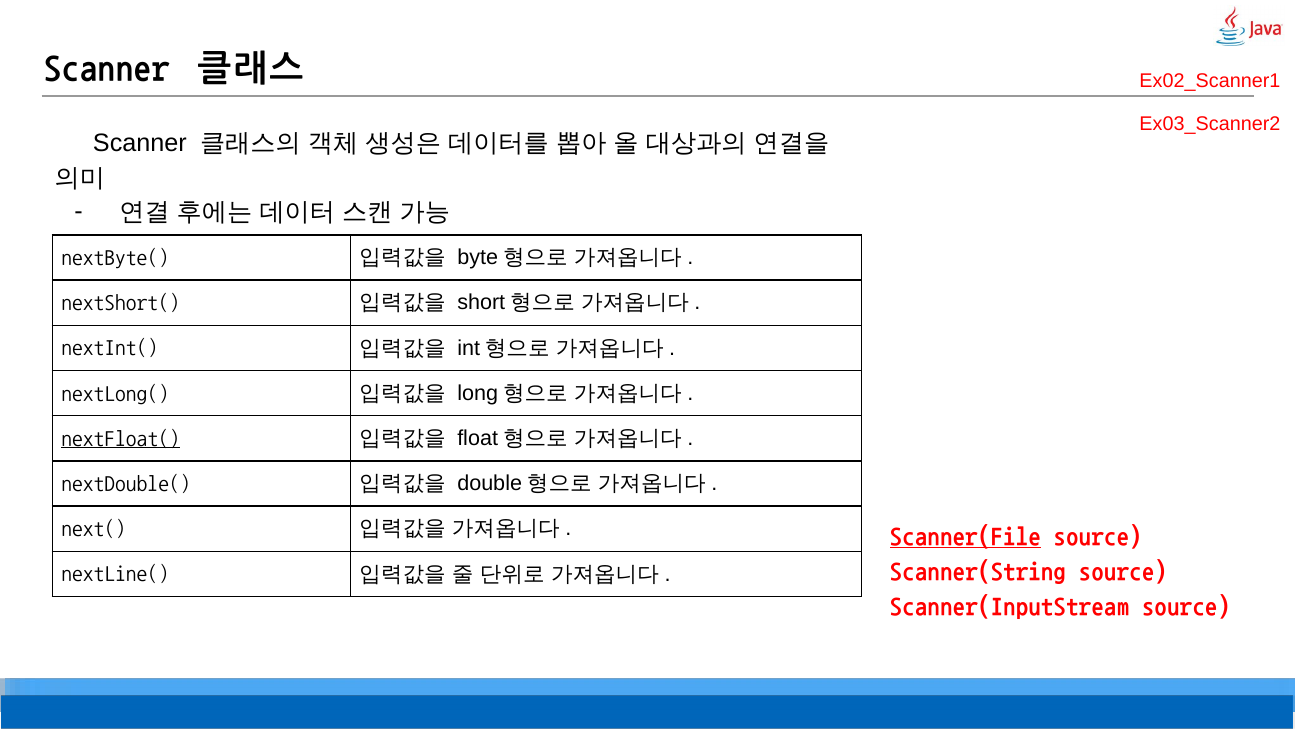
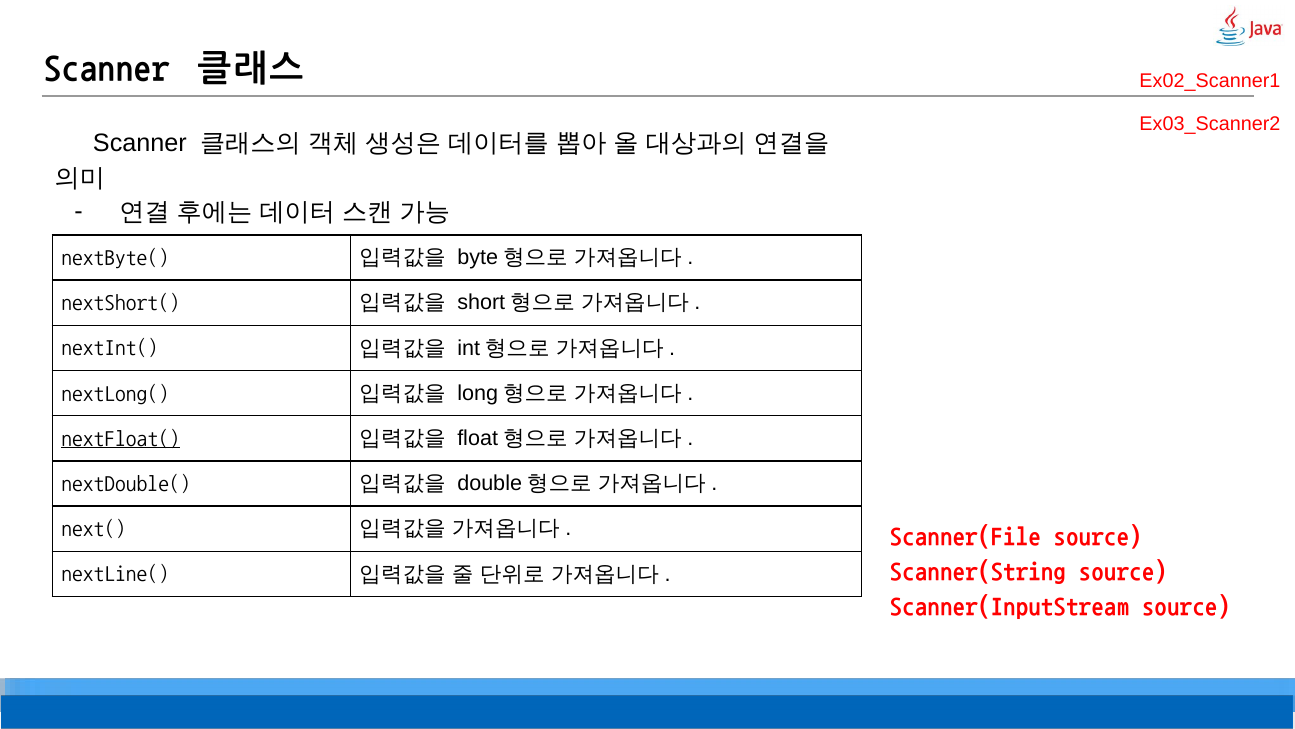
Scanner(File underline: present -> none (965, 536)
